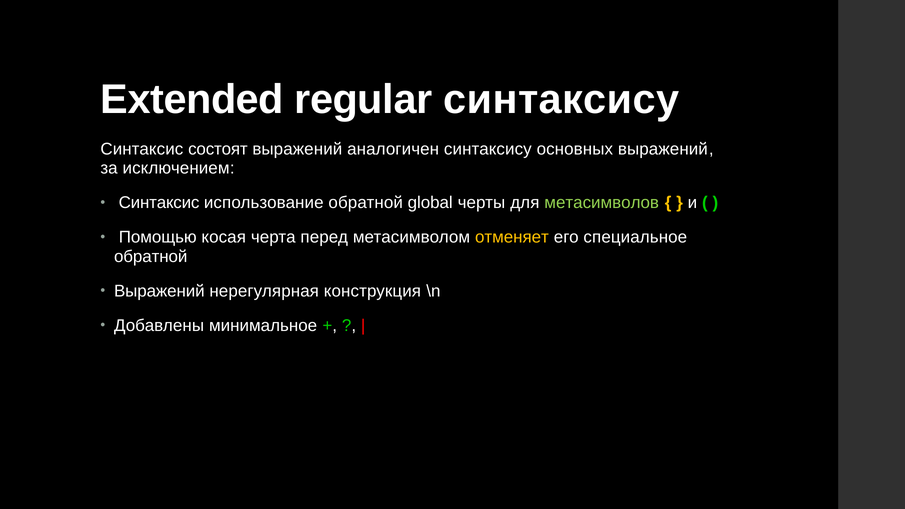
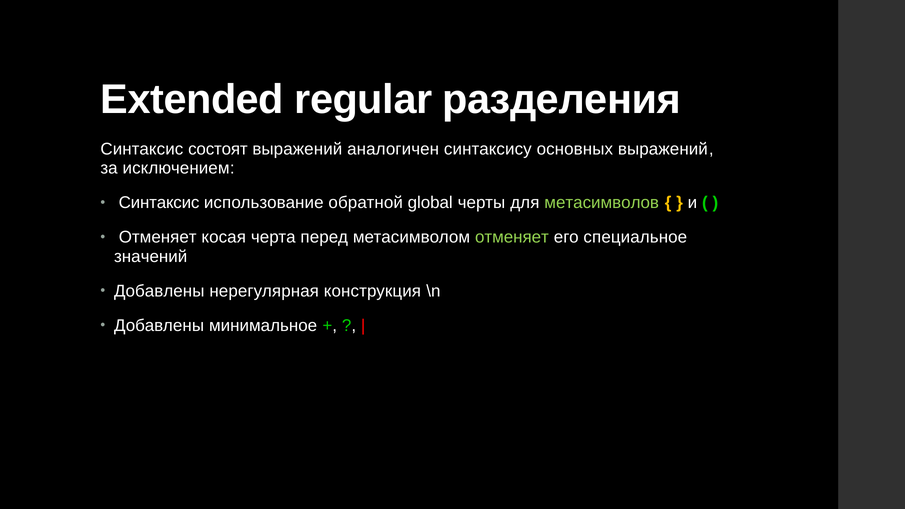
regular синтаксису: синтаксису -> разделения (562, 99)
Помощью: Помощью -> Отменяет (158, 237)
отменяет colour: yellow -> light green (512, 237)
обратной: обратной -> значений (151, 257)
Выражений: Выражений -> Добавлены (159, 291)
